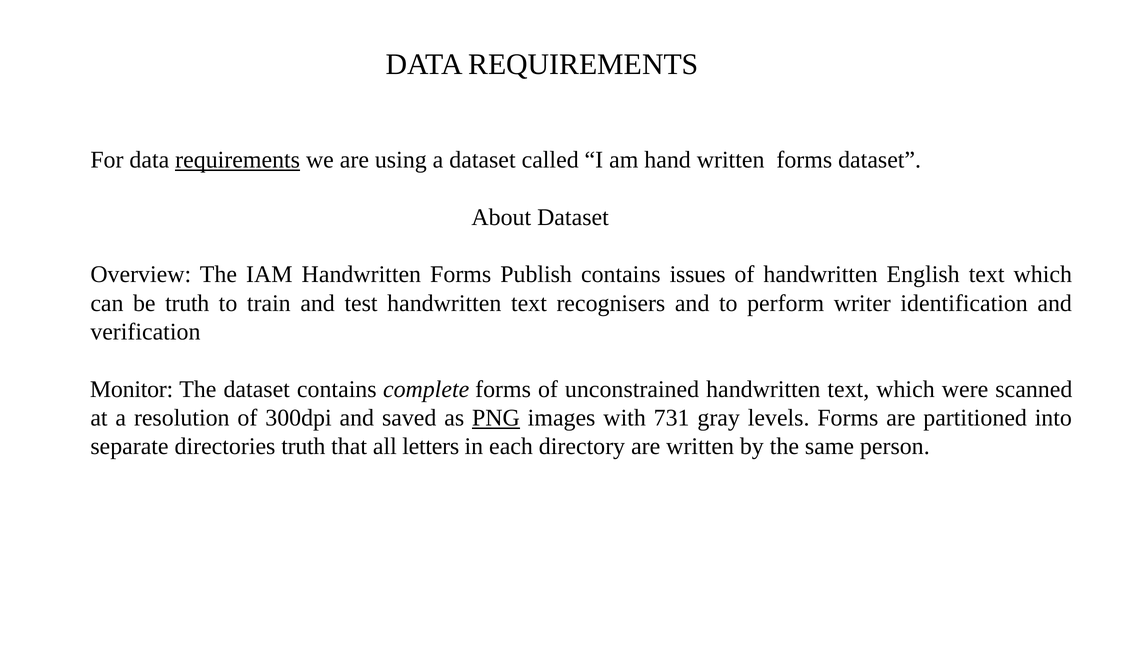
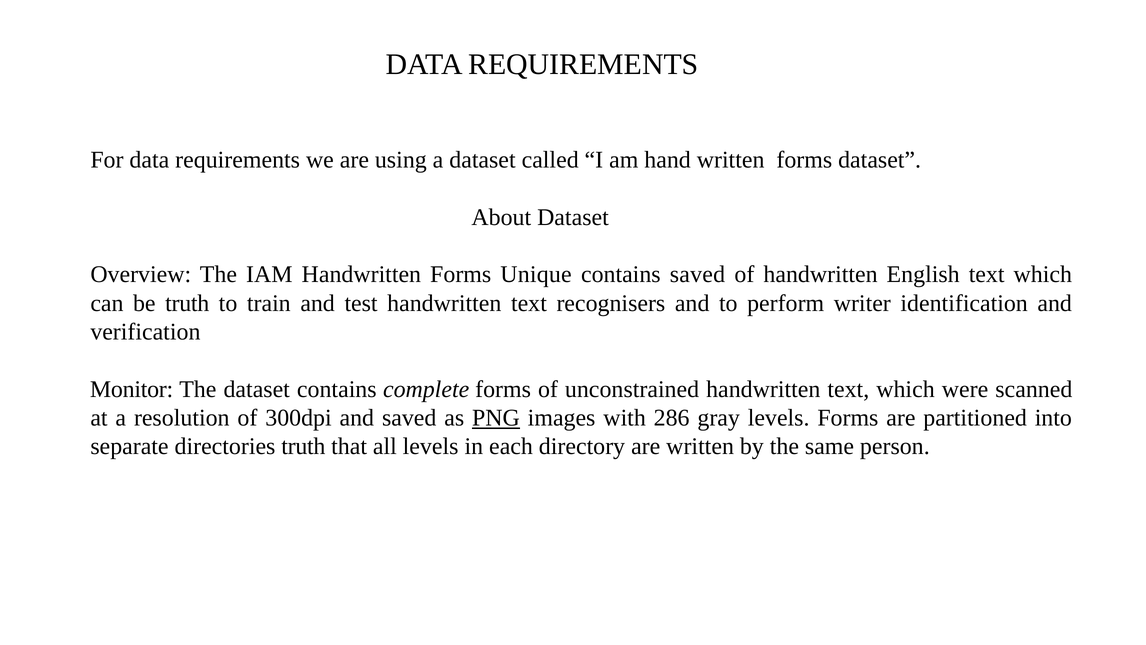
requirements underline: present -> none (238, 160)
Publish: Publish -> Unique (536, 274)
contains issues: issues -> saved (697, 274)
731: 731 -> 286 (672, 418)
all letters: letters -> levels (431, 446)
